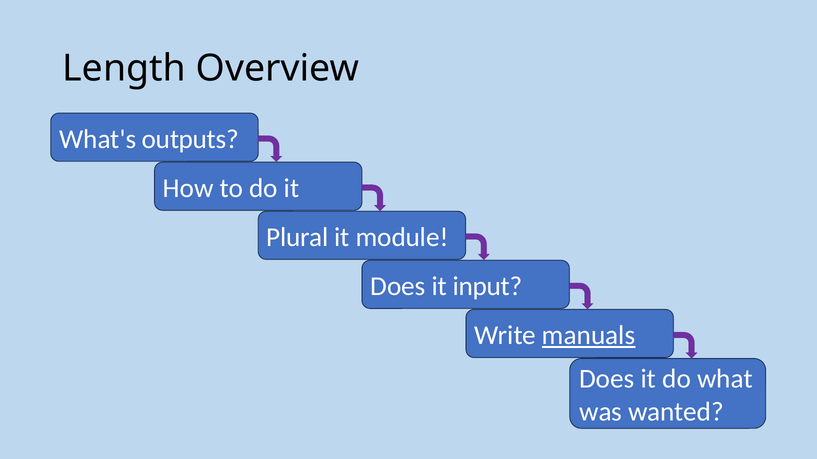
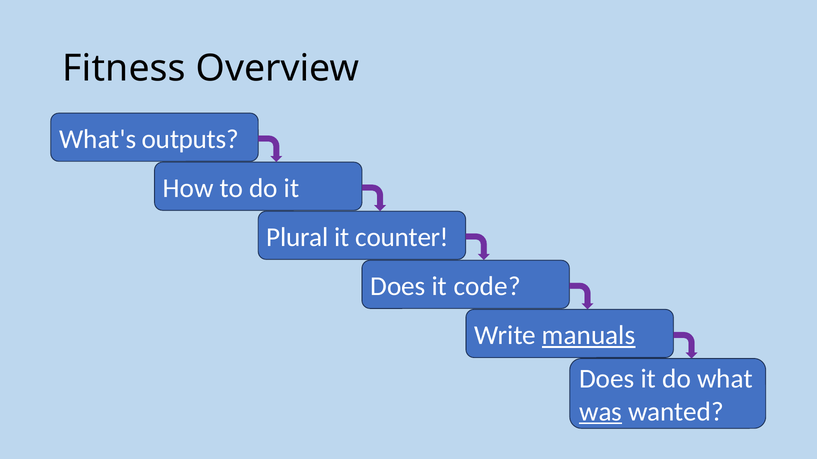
Length: Length -> Fitness (124, 69)
module: module -> counter (402, 237)
input: input -> code (487, 287)
was underline: none -> present (601, 412)
